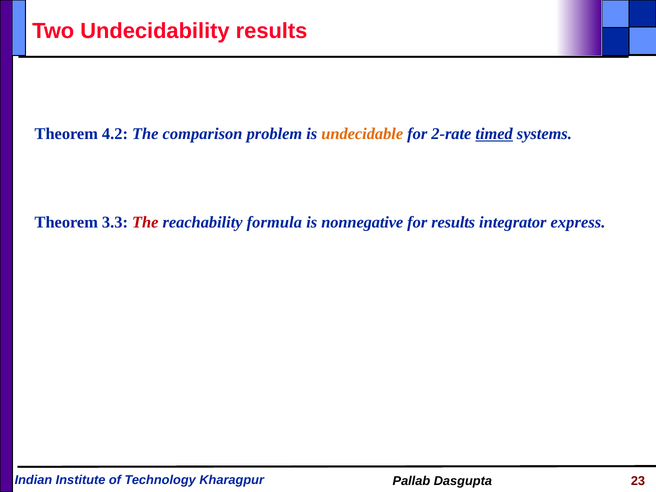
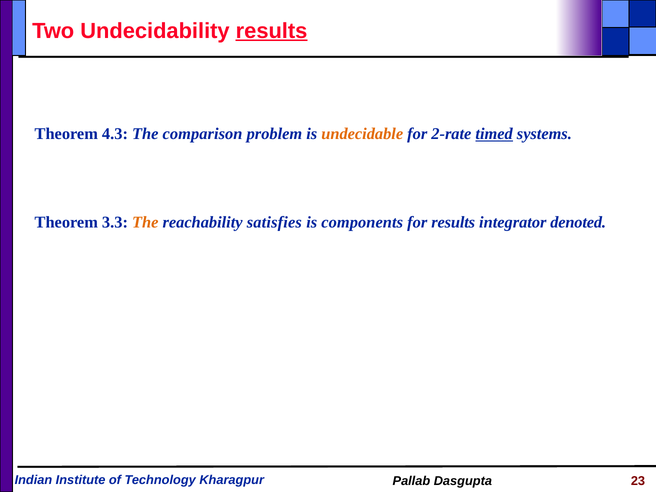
results underline: none -> present (272, 31)
4.2: 4.2 -> 4.3 (115, 134)
The colour: red -> orange (145, 222)
formula: formula -> satisfies (274, 222)
nonnegative: nonnegative -> components (362, 222)
express: express -> denoted (578, 222)
